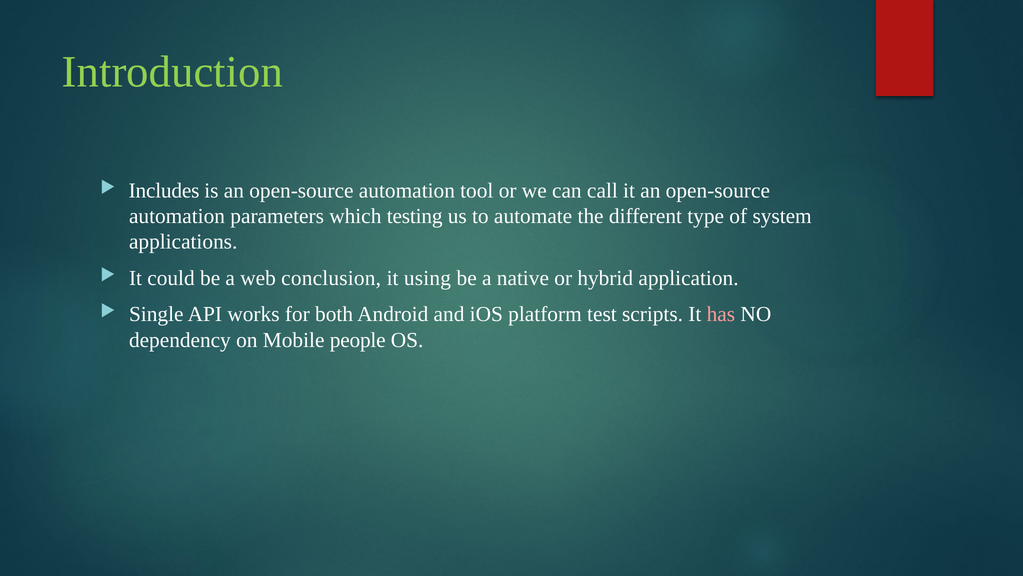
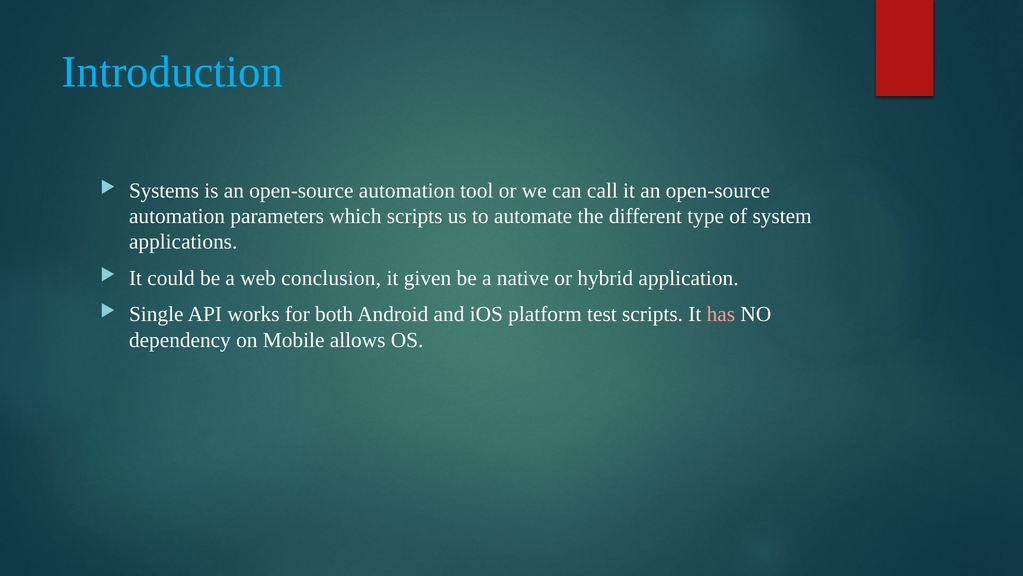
Introduction colour: light green -> light blue (172, 72)
Includes: Includes -> Systems (164, 190)
which testing: testing -> scripts (415, 216)
using: using -> given (428, 278)
people: people -> allows (358, 340)
